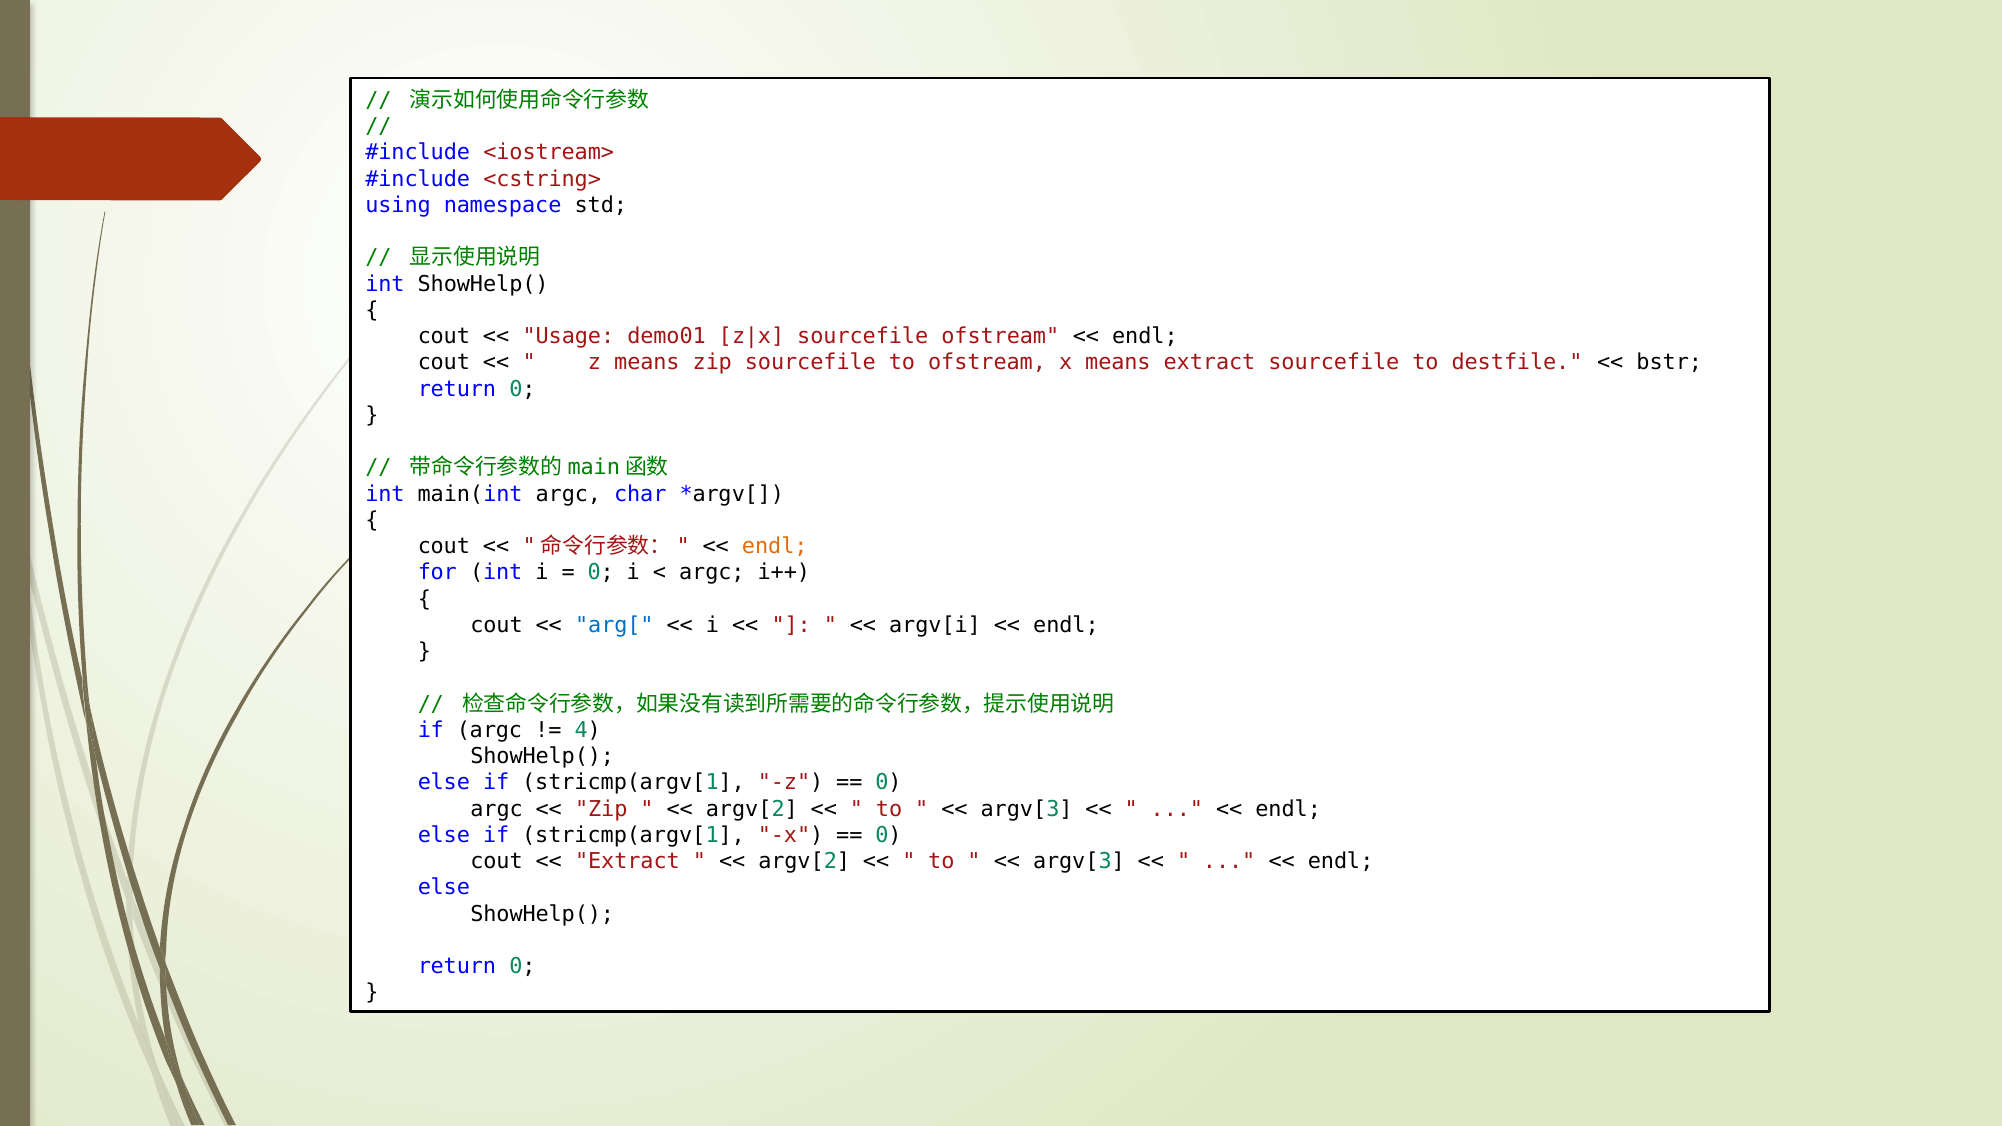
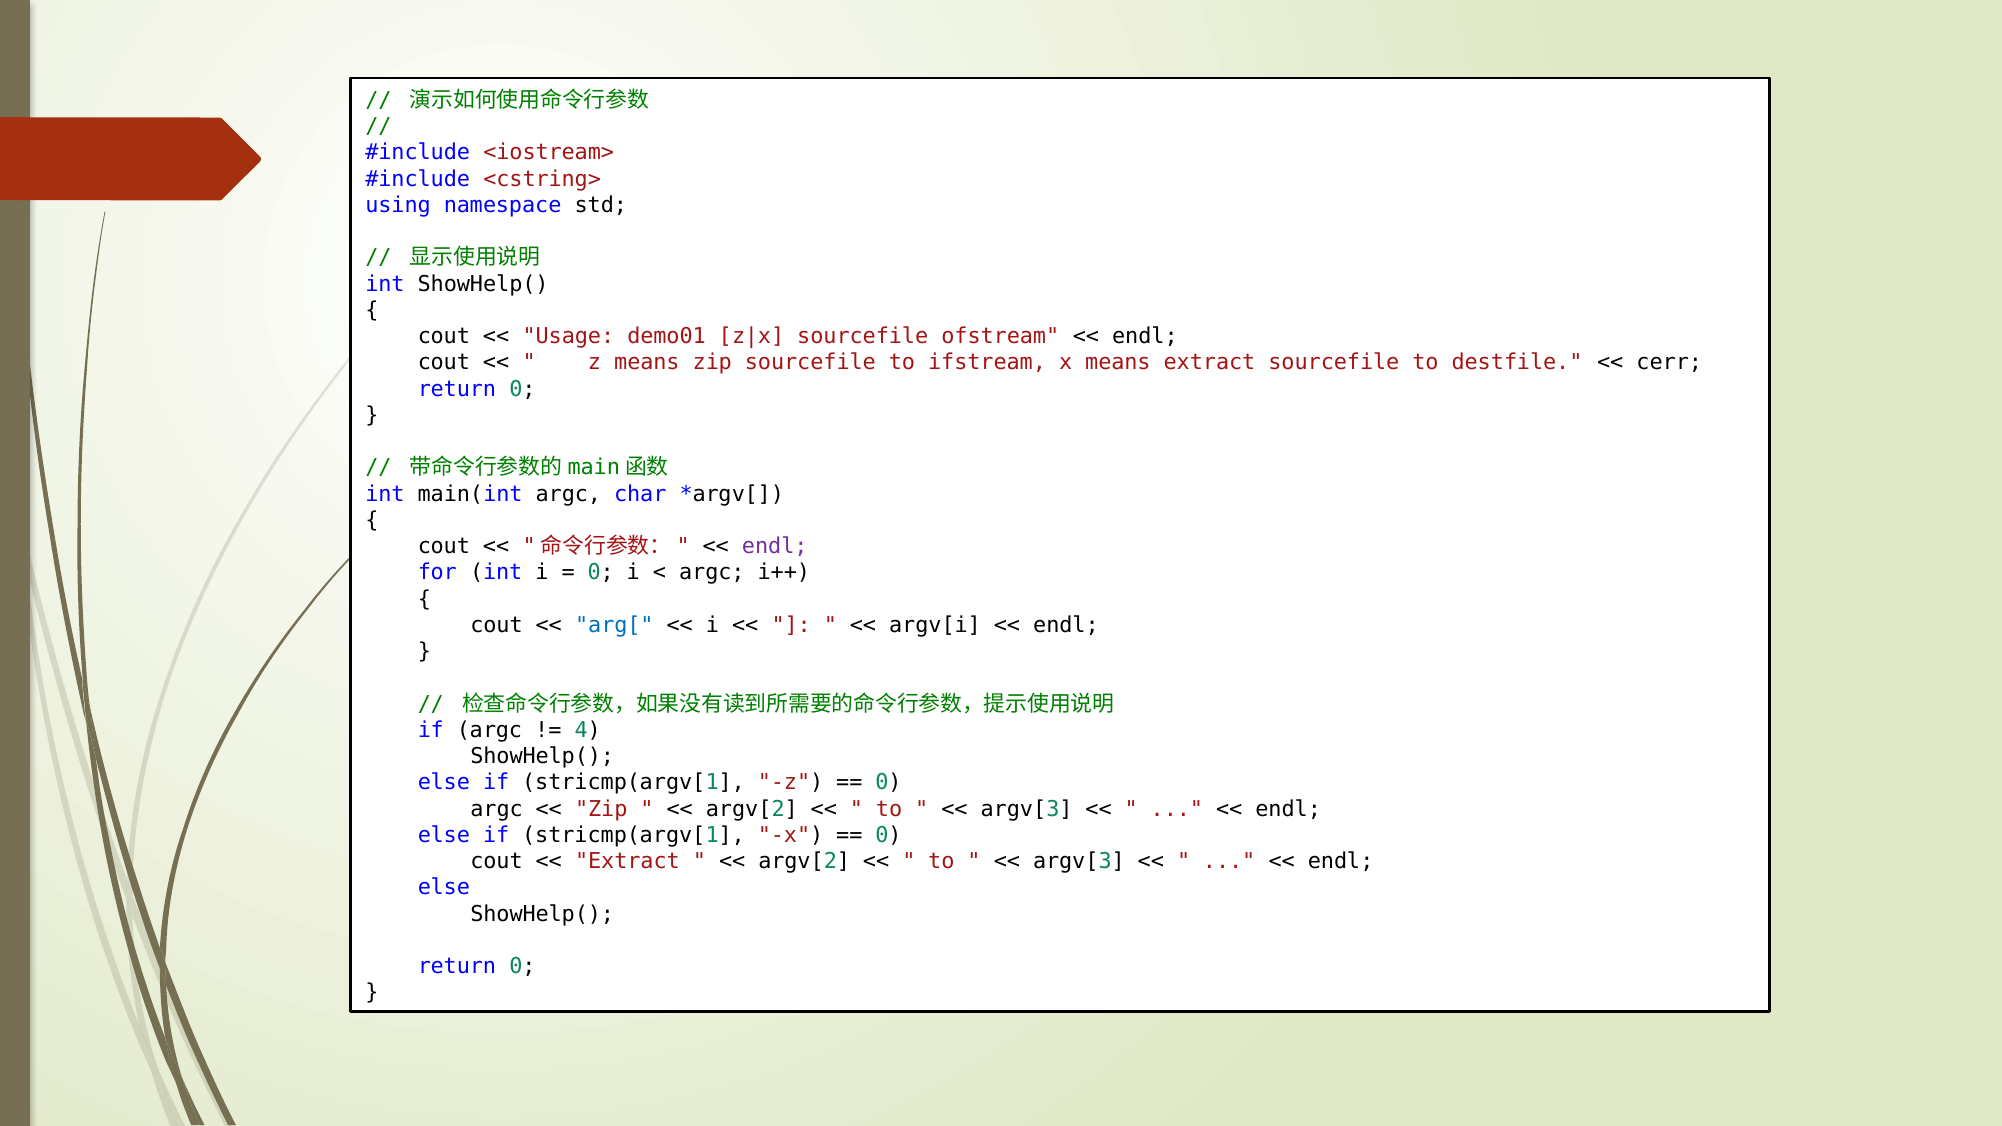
to ofstream: ofstream -> ifstream (987, 363)
bstr: bstr -> cerr (1669, 363)
endl colour: orange -> purple (775, 546)
